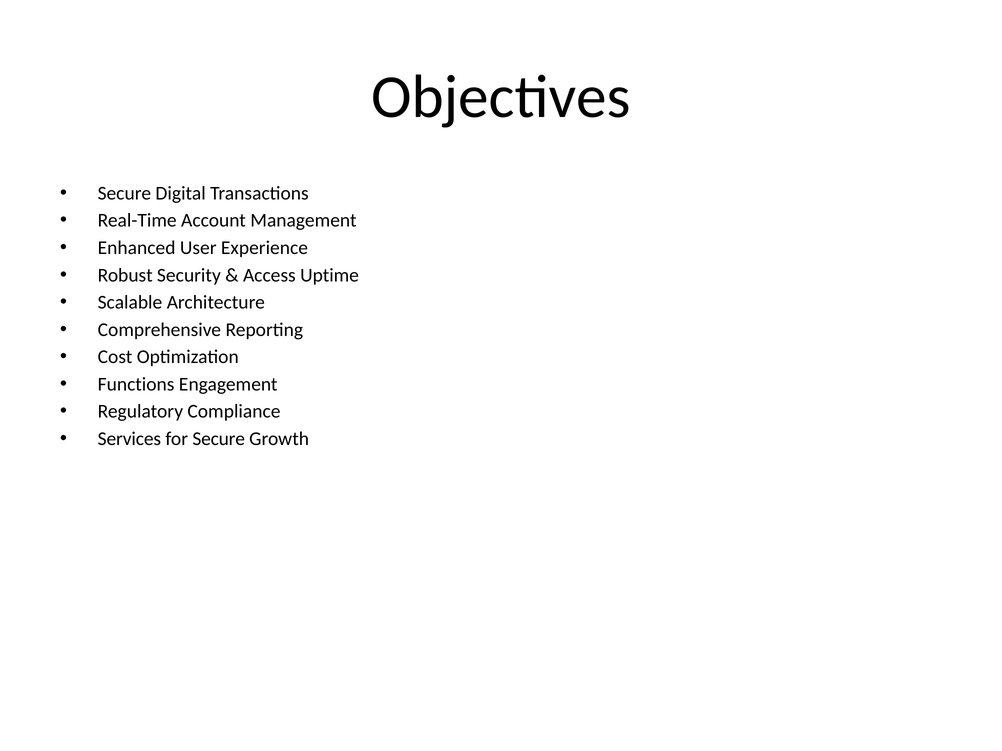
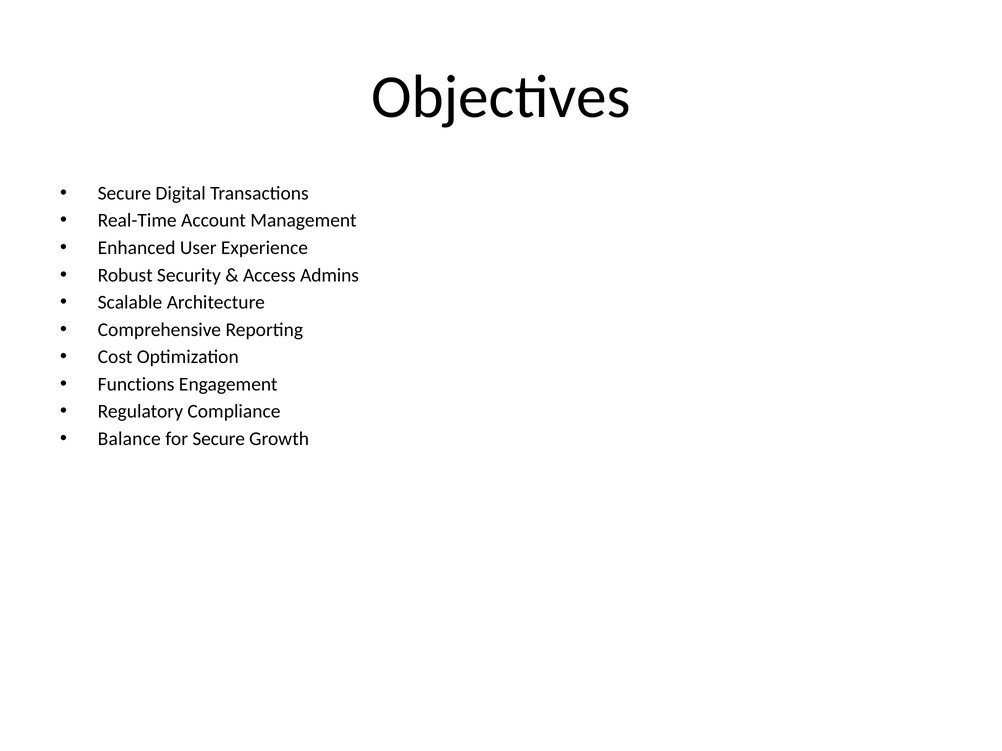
Uptime: Uptime -> Admins (330, 275)
Services: Services -> Balance (129, 439)
